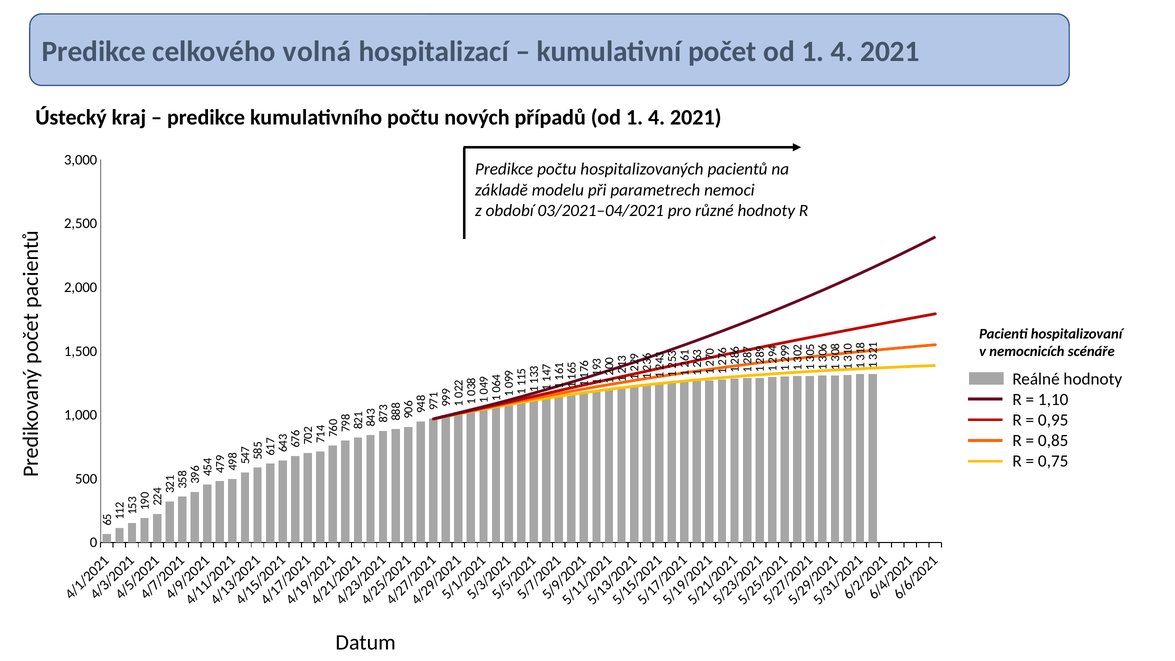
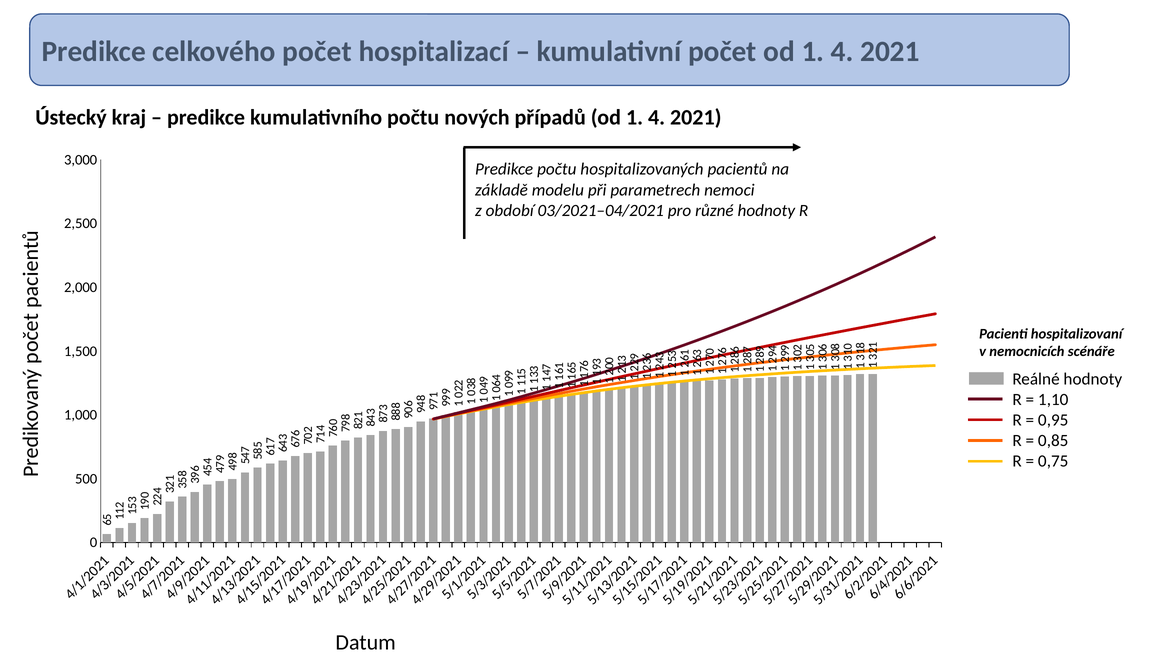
celkového volná: volná -> počet (317, 52)
